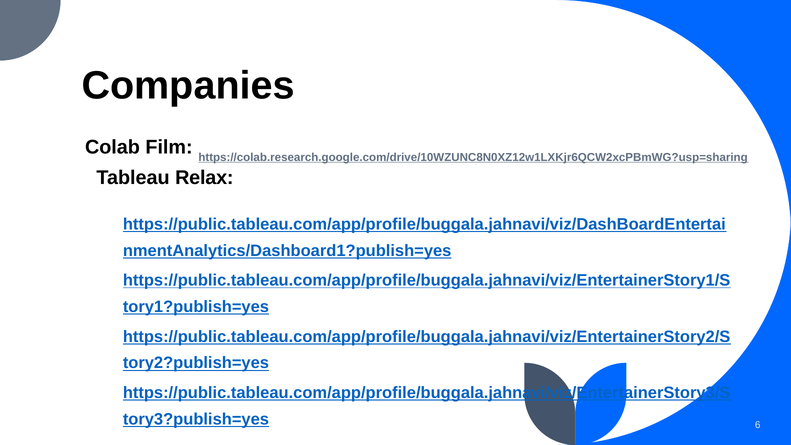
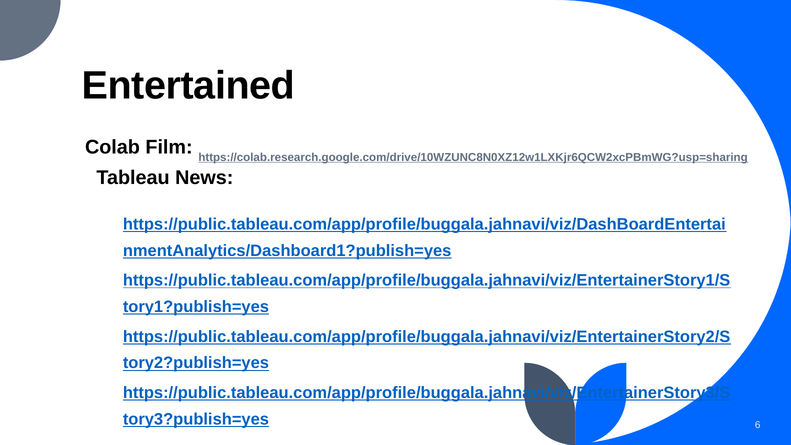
Companies: Companies -> Entertained (188, 86)
Relax: Relax -> News (204, 178)
